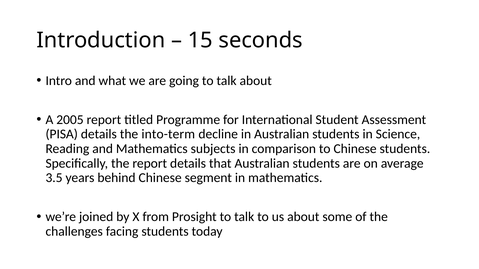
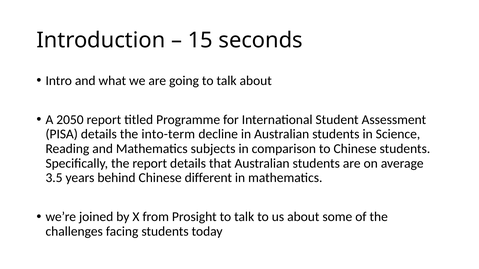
2005: 2005 -> 2050 (70, 120)
segment: segment -> different (208, 178)
